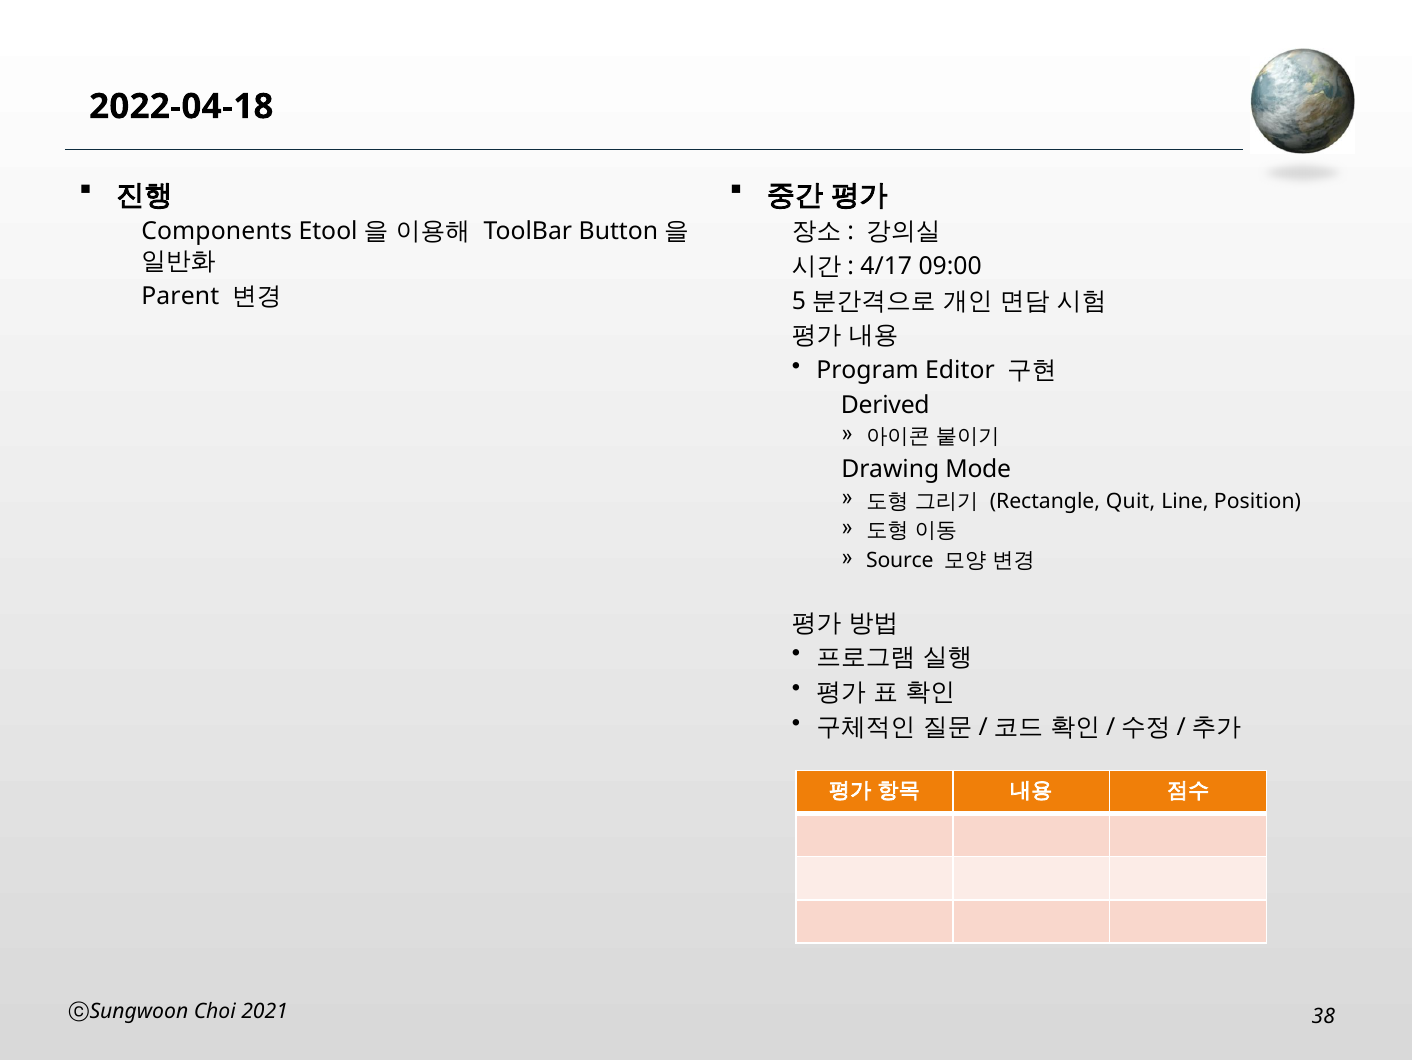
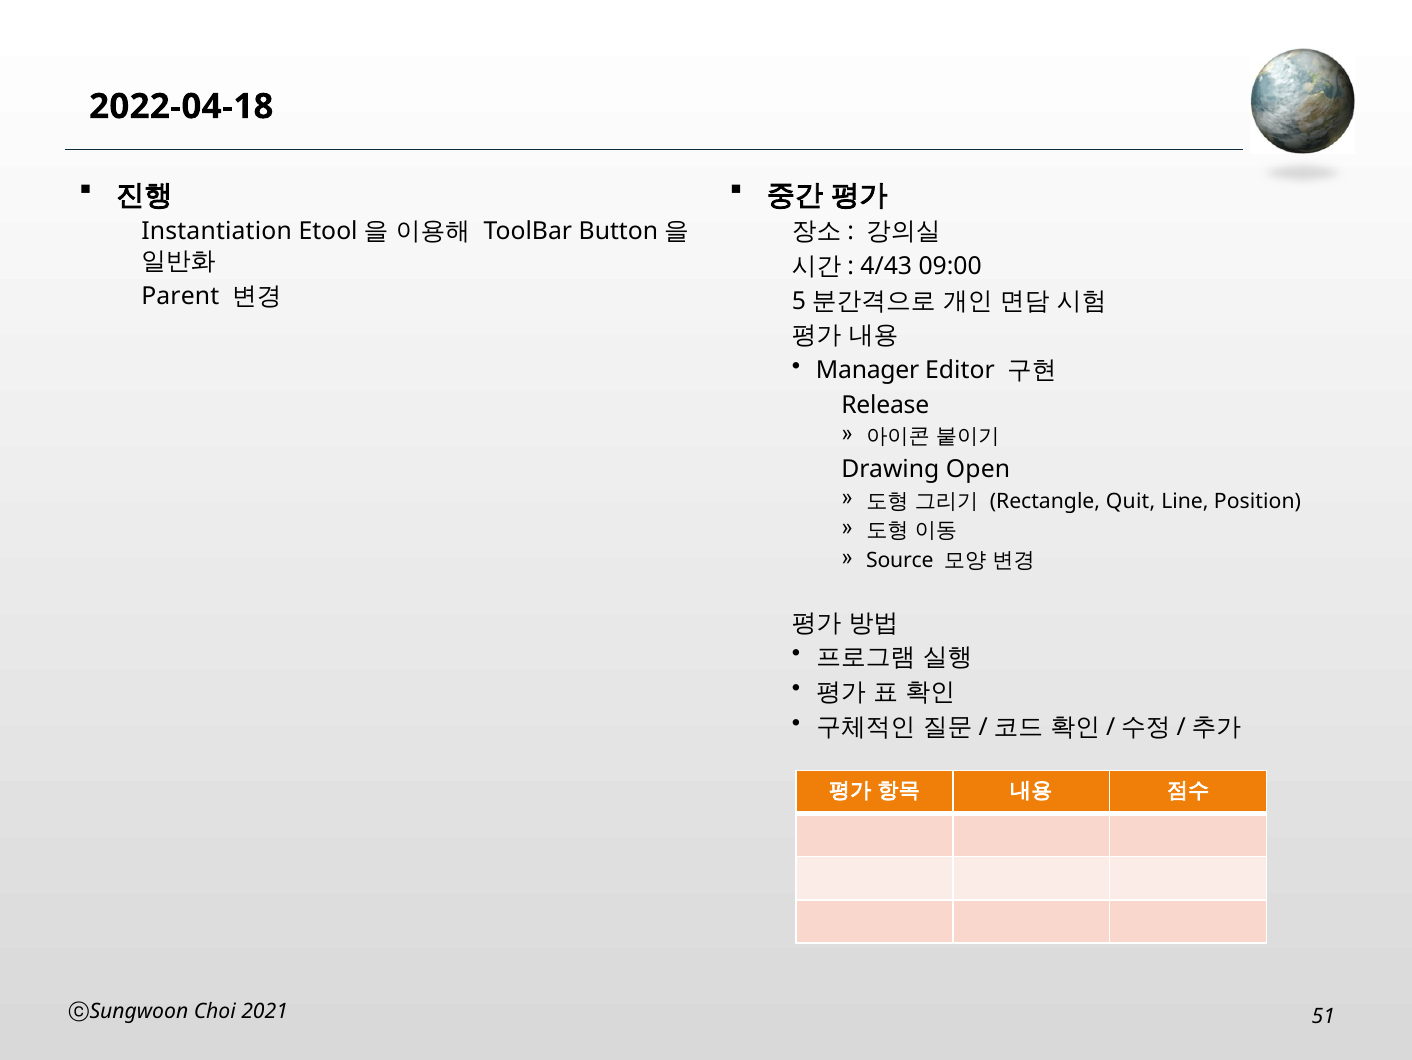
Components: Components -> Instantiation (217, 232)
4/17: 4/17 -> 4/43 (886, 266)
Program: Program -> Manager (868, 370)
Derived: Derived -> Release (885, 405)
Mode: Mode -> Open (978, 469)
38: 38 -> 51 (1323, 1016)
